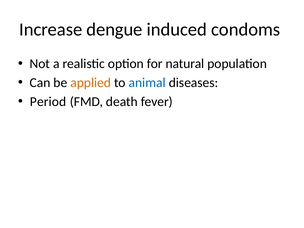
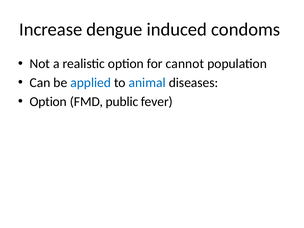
natural: natural -> cannot (185, 64)
applied colour: orange -> blue (91, 83)
Period: Period -> Option (48, 102)
death: death -> public (122, 102)
